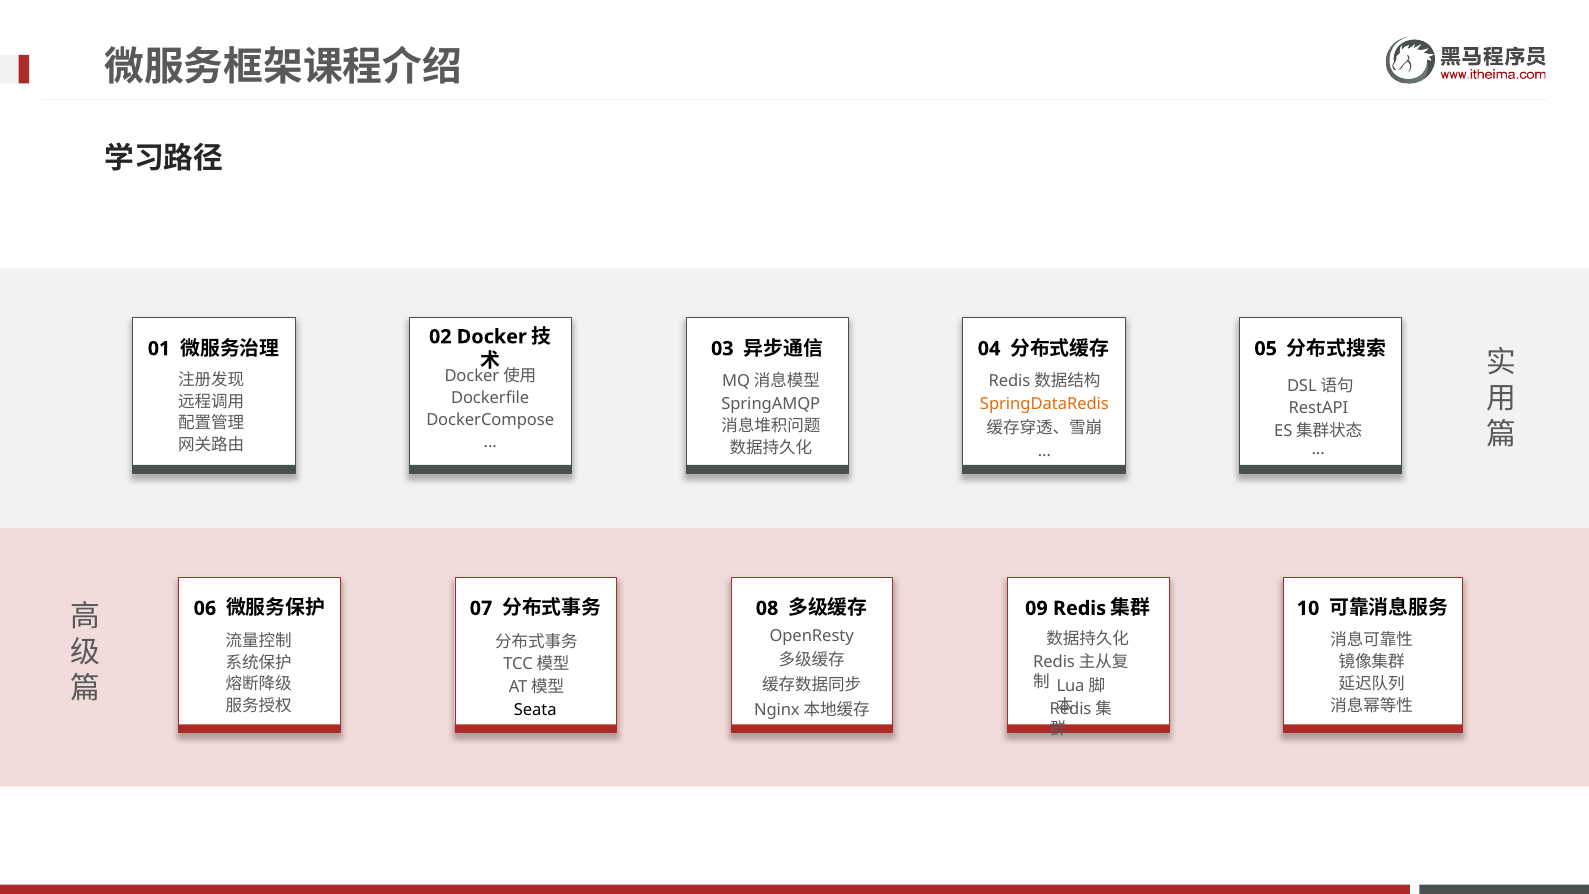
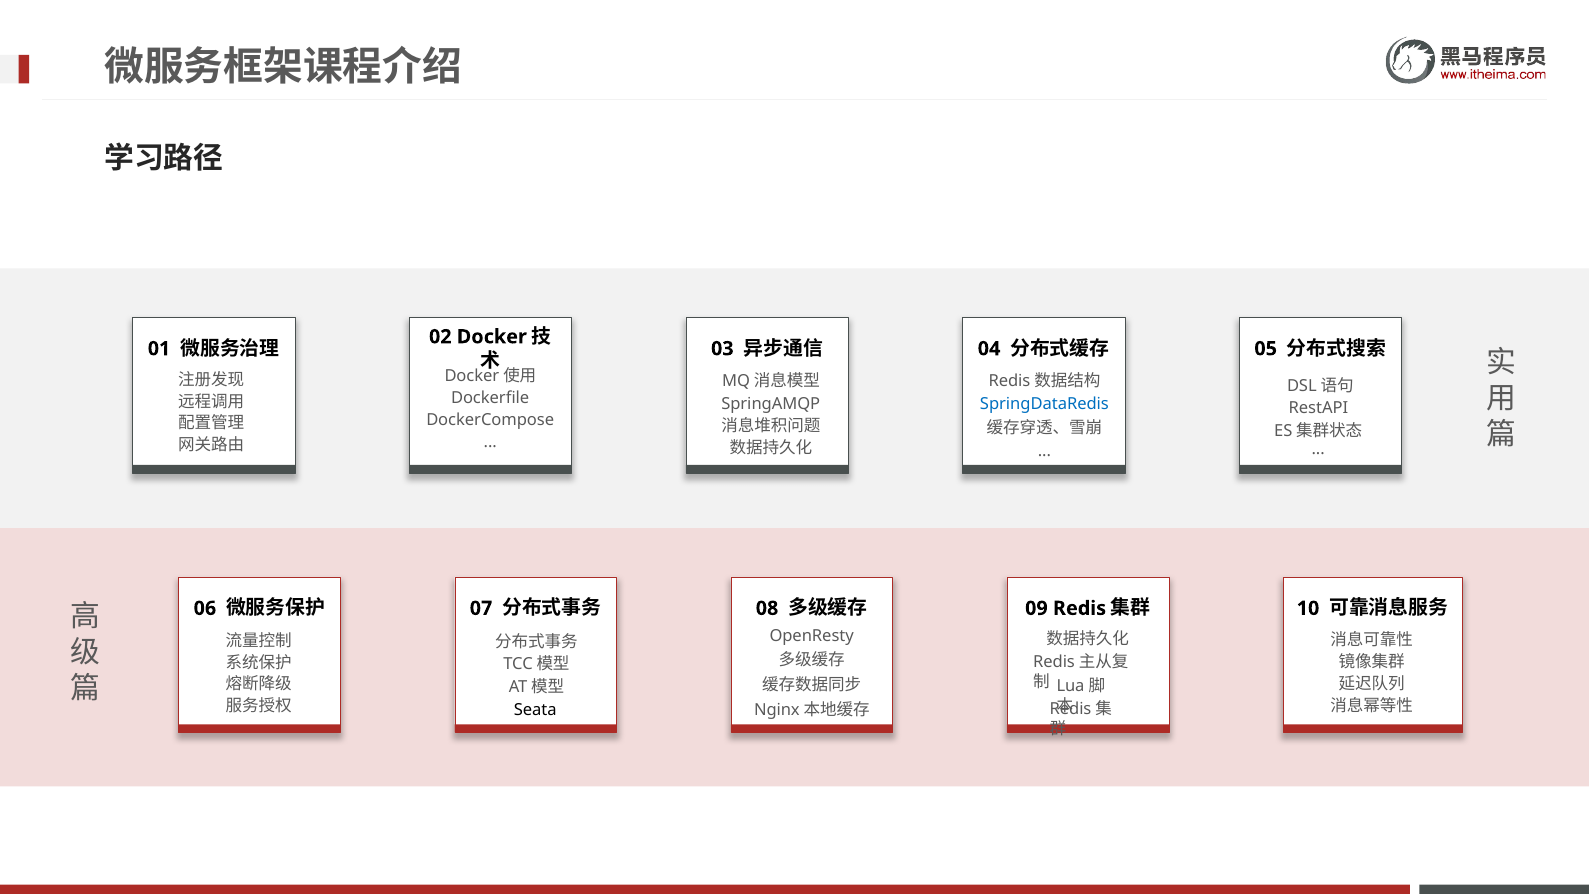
SpringDataRedis colour: orange -> blue (1044, 404)
